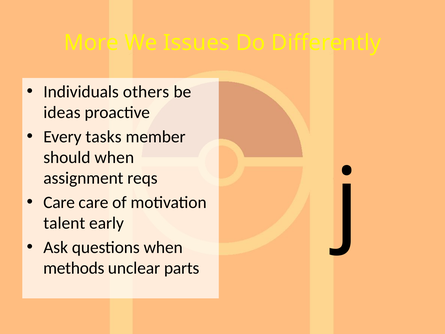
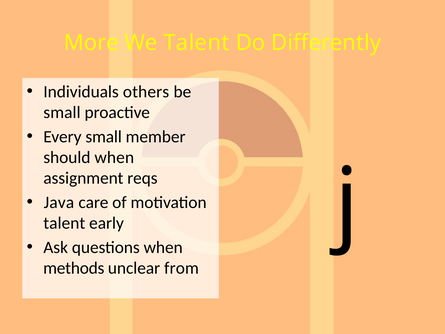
We Issues: Issues -> Talent (196, 43)
ideas: ideas -> small (62, 112)
Every tasks: tasks -> small (104, 137)
Care: Care -> Java (59, 202)
parts: parts -> from (182, 268)
